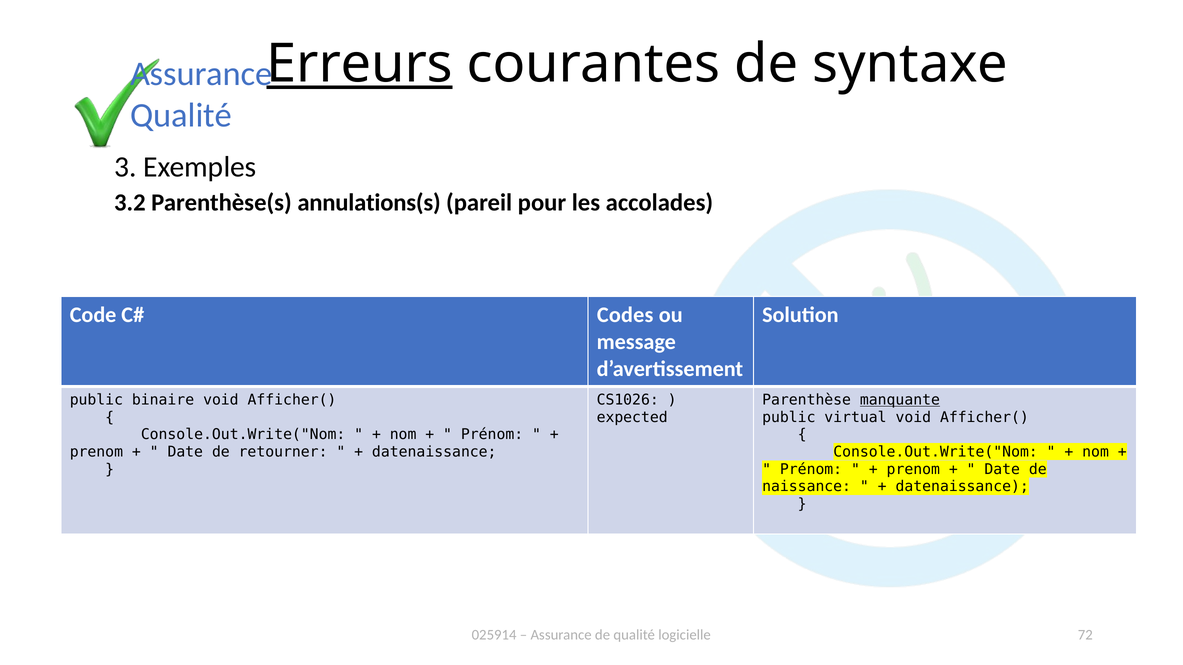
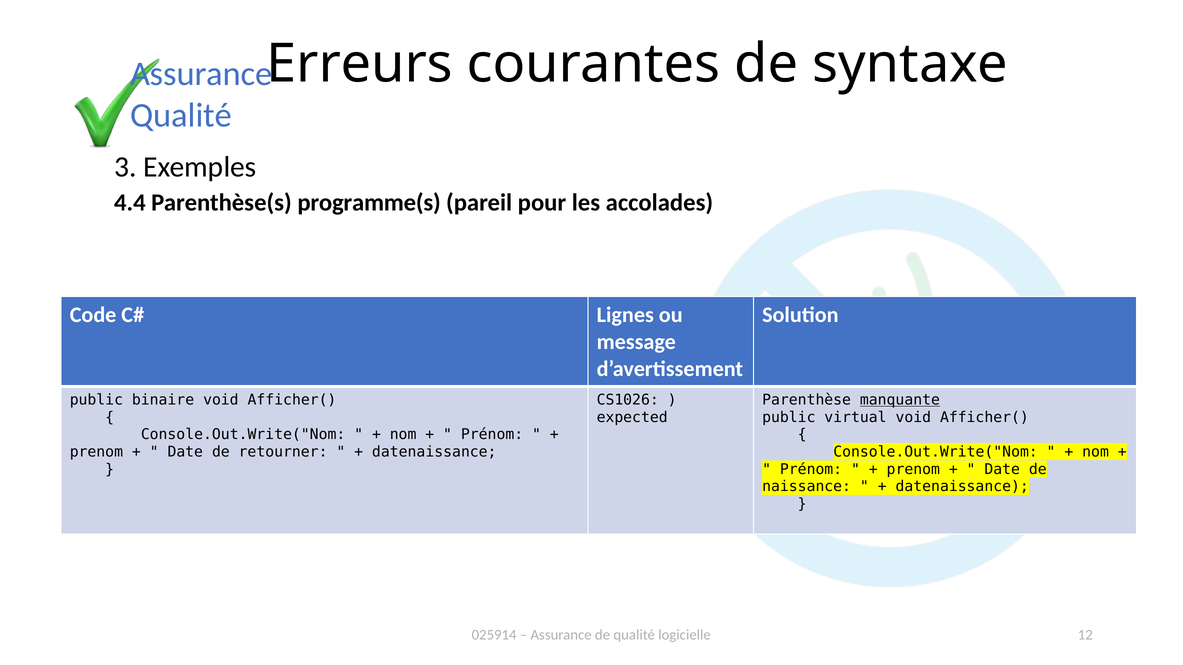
Erreurs underline: present -> none (360, 64)
3.2: 3.2 -> 4.4 (130, 203)
annulations(s: annulations(s -> programme(s (369, 203)
Codes: Codes -> Lignes (625, 315)
72: 72 -> 12 (1085, 635)
